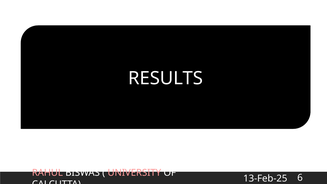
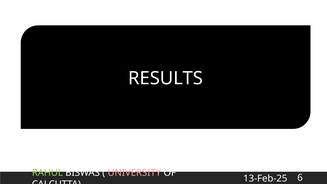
RAHUL colour: pink -> light green (47, 173)
